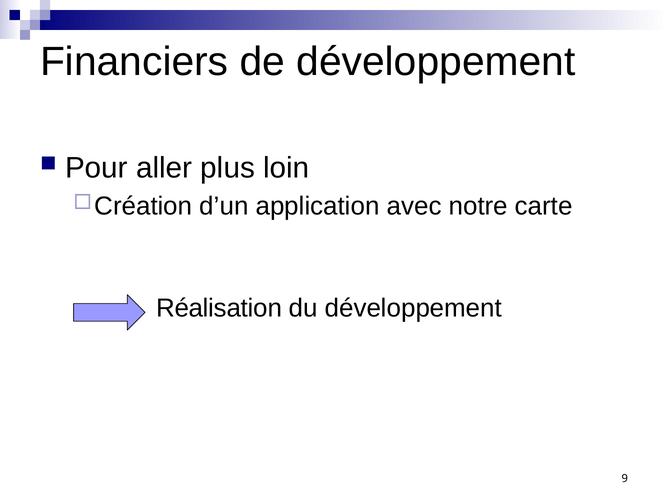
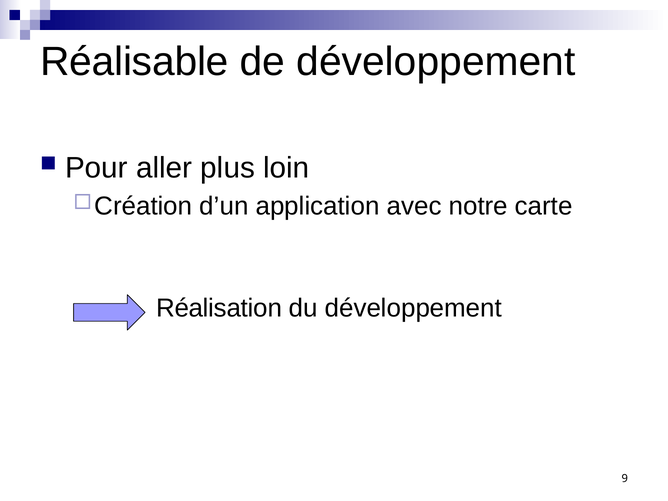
Financiers: Financiers -> Réalisable (134, 62)
